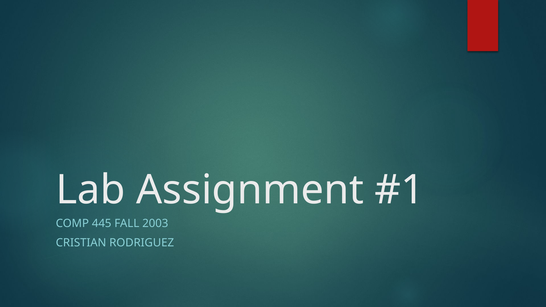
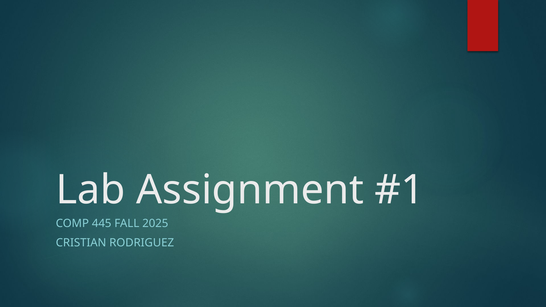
2003: 2003 -> 2025 (155, 224)
